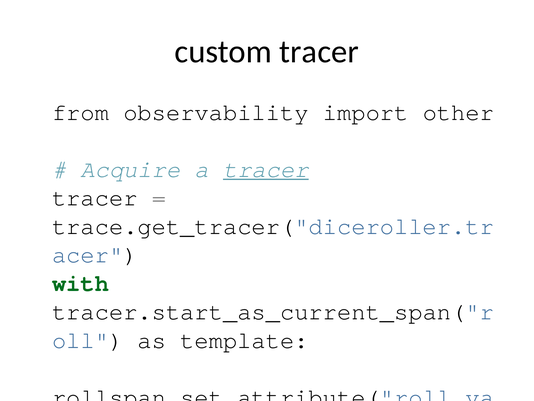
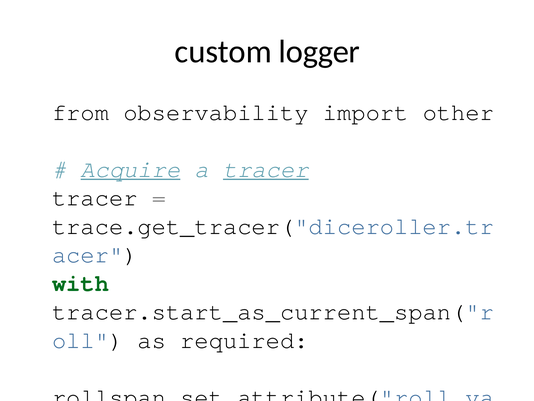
custom tracer: tracer -> logger (319, 52)
Acquire underline: none -> present (130, 169)
template: template -> required (244, 340)
